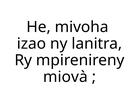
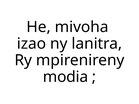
miovà: miovà -> modia (65, 77)
